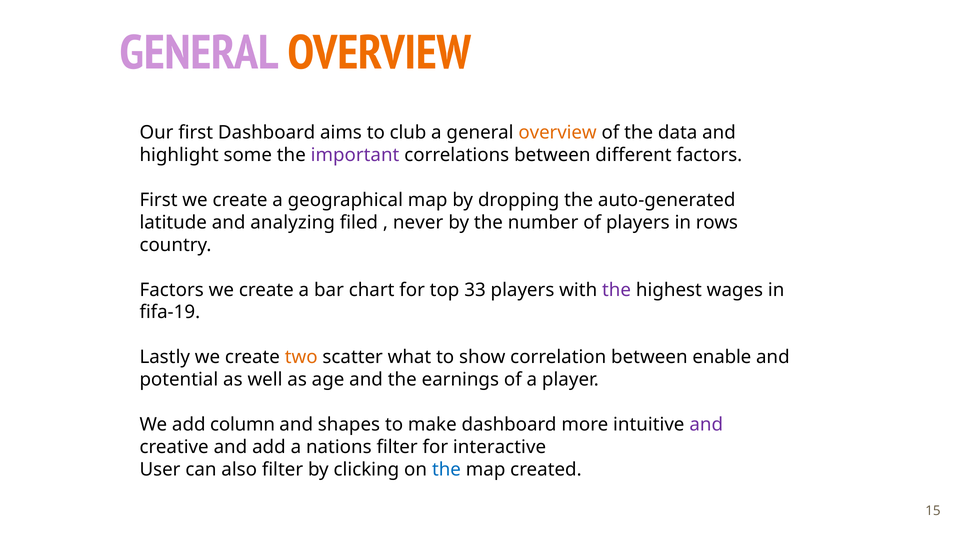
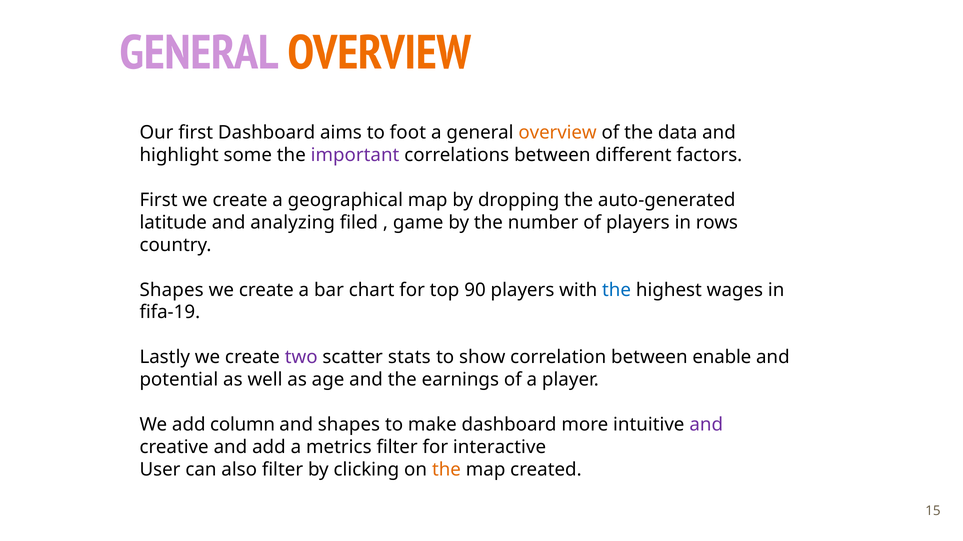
club: club -> foot (408, 133)
never: never -> game (418, 223)
Factors: Factors -> Shapes (172, 290)
33: 33 -> 90 (475, 290)
the colour: purple -> blue (617, 290)
two colour: orange -> purple (301, 358)
what: what -> stats (409, 358)
nations: nations -> metrics (339, 448)
the colour: blue -> orange (446, 470)
